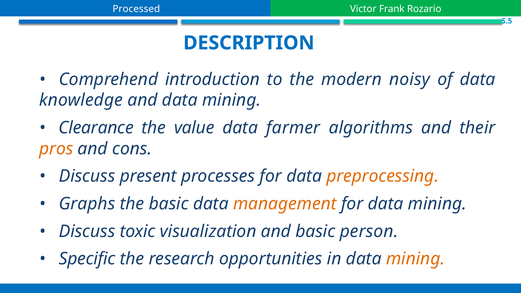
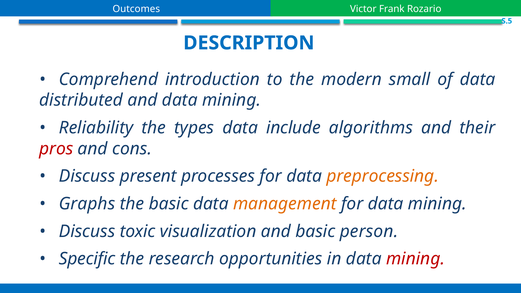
Processed: Processed -> Outcomes (136, 9)
noisy: noisy -> small (410, 79)
knowledge: knowledge -> distributed (81, 100)
Clearance: Clearance -> Reliability (96, 128)
value: value -> types (194, 128)
farmer: farmer -> include (293, 128)
pros colour: orange -> red (56, 149)
mining colour: orange -> red (415, 259)
